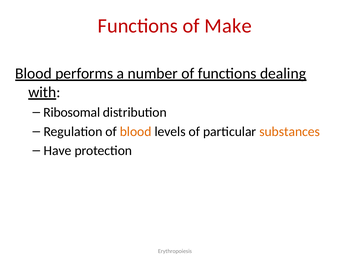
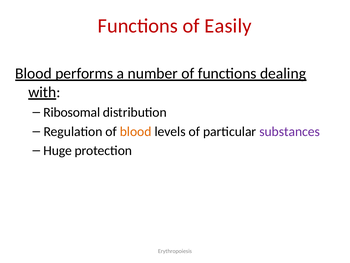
Make: Make -> Easily (228, 26)
substances colour: orange -> purple (290, 131)
Have: Have -> Huge (58, 150)
